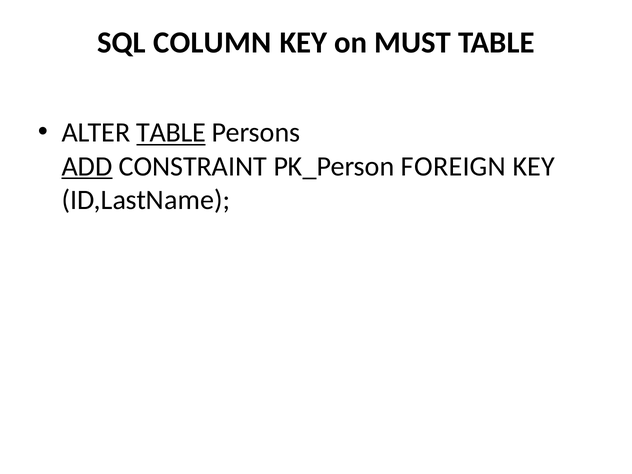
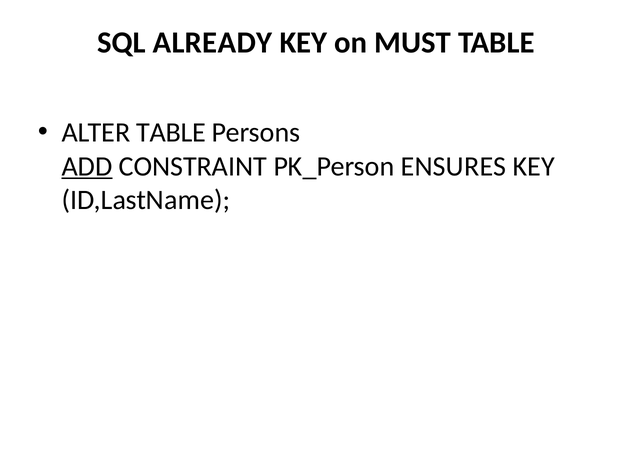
COLUMN: COLUMN -> ALREADY (212, 43)
TABLE underline: present -> none (171, 133)
FOREIGN: FOREIGN -> ENSURES (454, 166)
